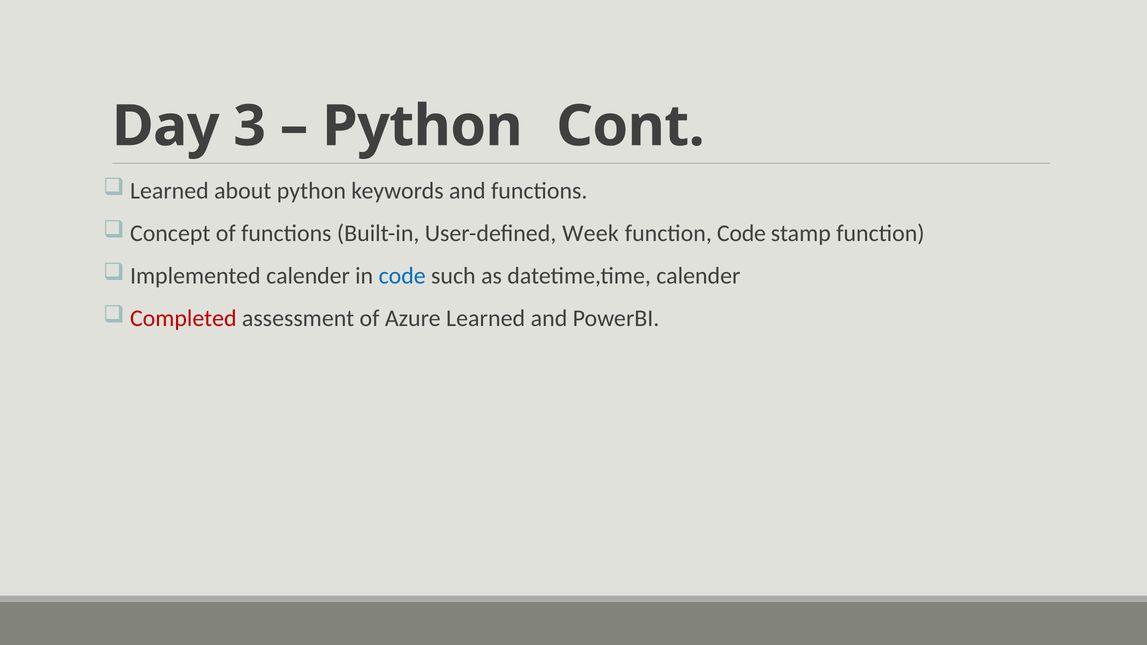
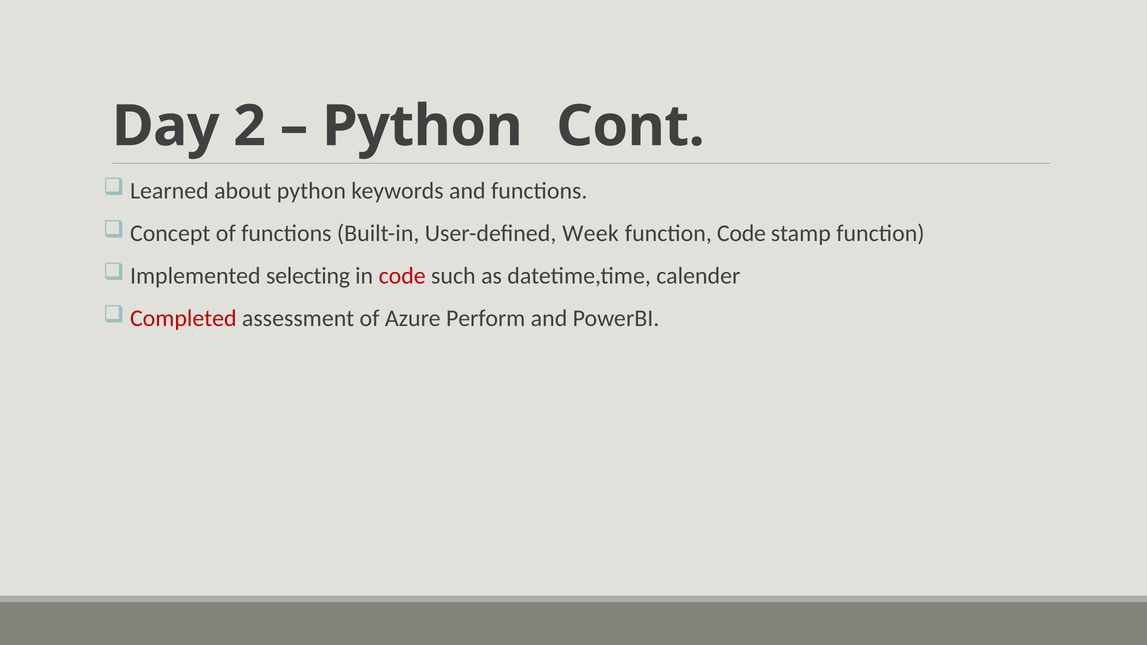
3: 3 -> 2 (250, 126)
Implemented calender: calender -> selecting (308, 276)
code colour: blue -> red (402, 276)
Azure Learned: Learned -> Perform (486, 318)
